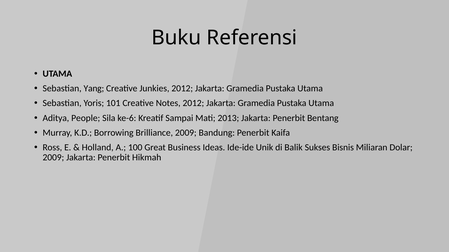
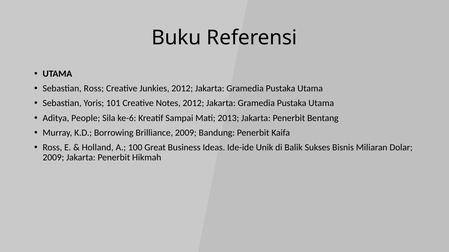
Sebastian Yang: Yang -> Ross (94, 89)
